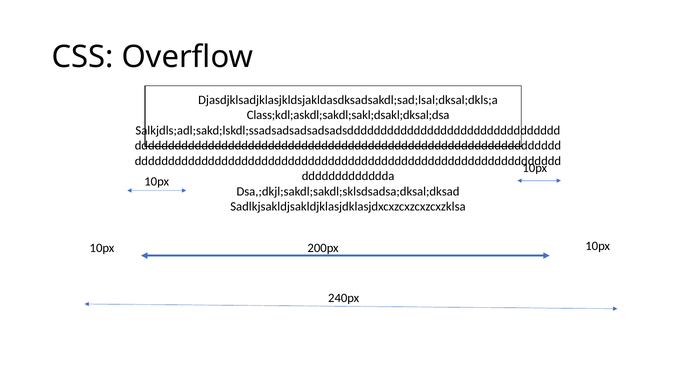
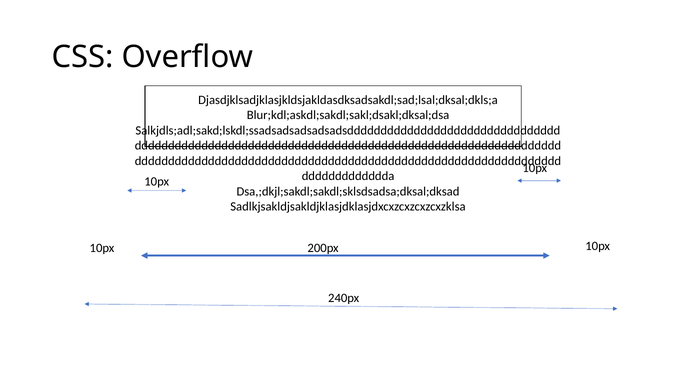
Class;kdl;askdl;sakdl;sakl;dsakl;dksal;dsa: Class;kdl;askdl;sakdl;sakl;dsakl;dksal;dsa -> Blur;kdl;askdl;sakdl;sakl;dsakl;dksal;dsa (348, 115)
